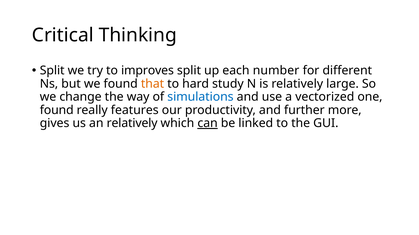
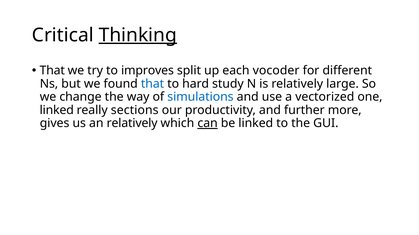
Thinking underline: none -> present (138, 35)
Split: Split -> That (52, 71)
number: number -> vocoder (276, 71)
that colour: orange -> blue (153, 84)
found: found -> linked (57, 110)
features: features -> sections (135, 110)
